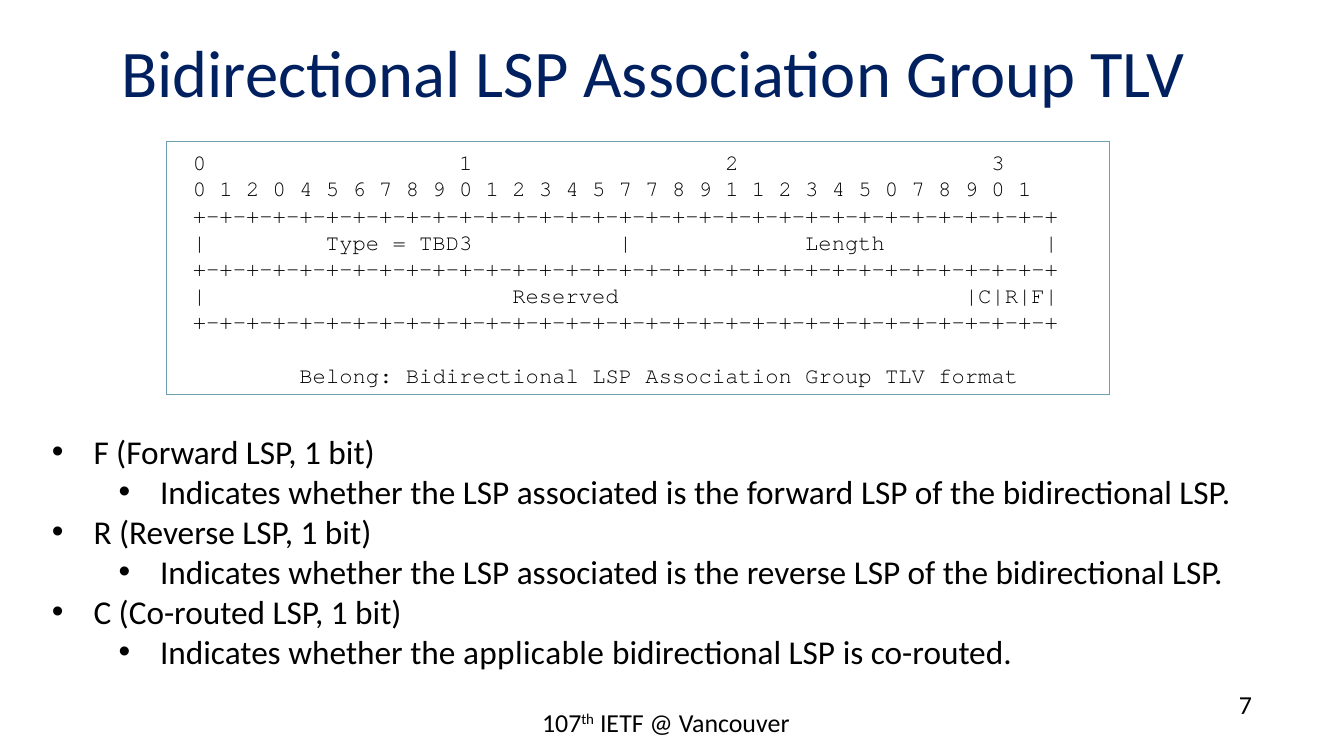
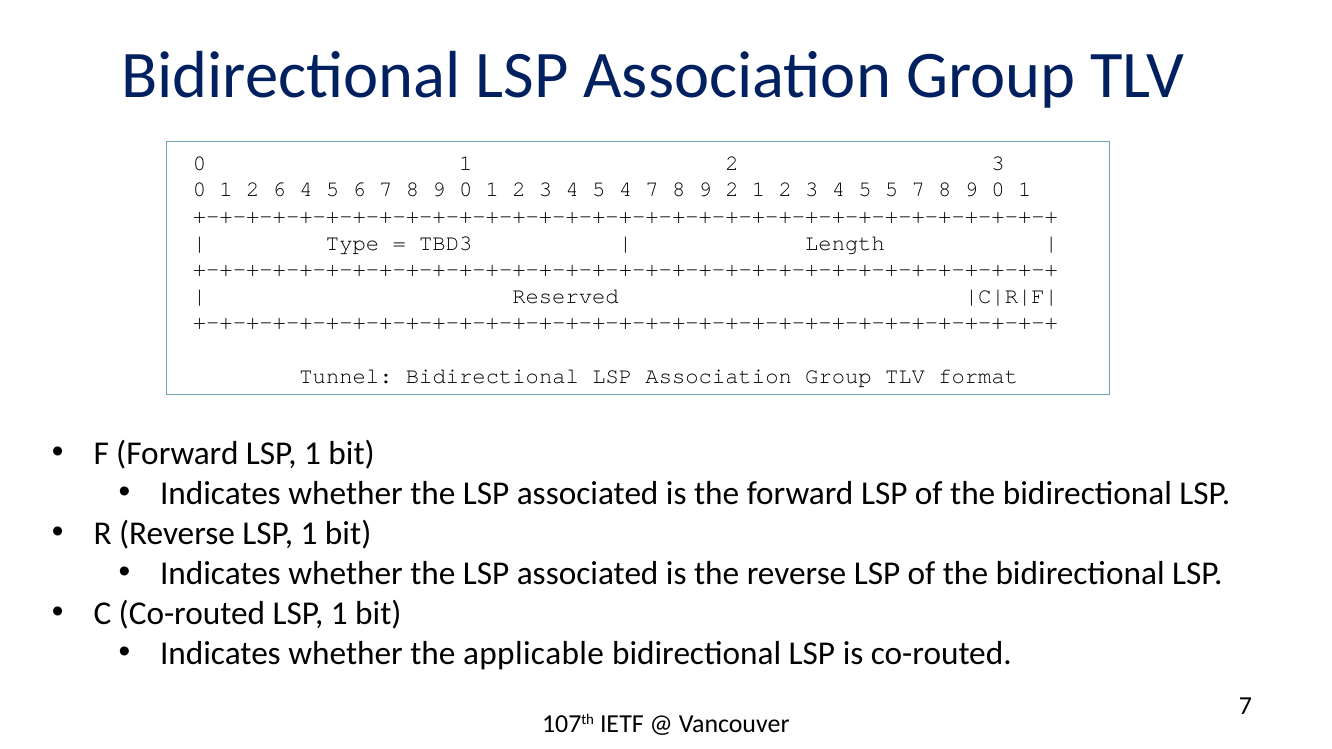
2 0: 0 -> 6 (279, 190)
5 7: 7 -> 4 (625, 190)
9 1: 1 -> 2 (732, 190)
5 0: 0 -> 5 (892, 190)
Belong: Belong -> Tunnel (346, 376)
